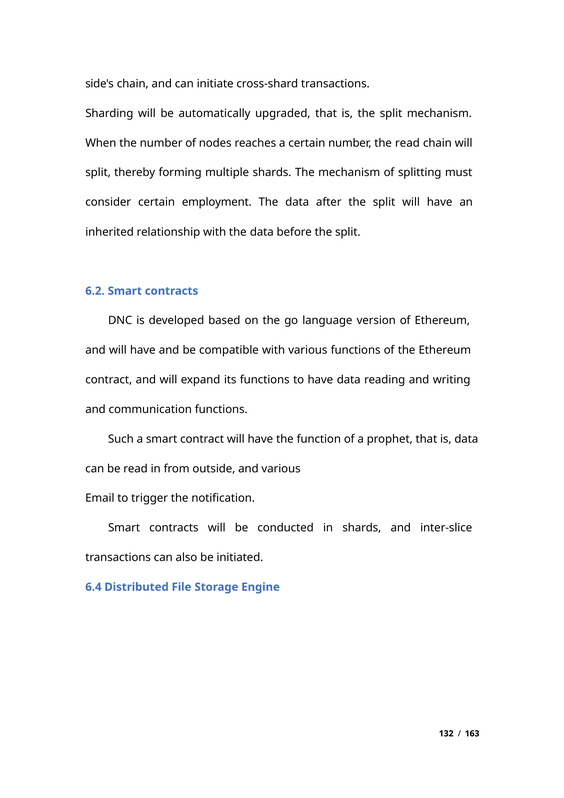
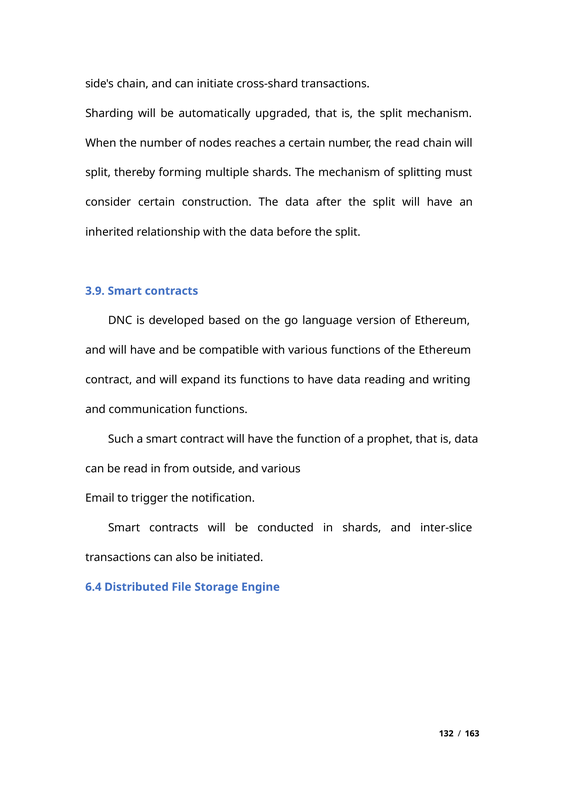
employment: employment -> construction (217, 202)
6.2: 6.2 -> 3.9 (95, 291)
